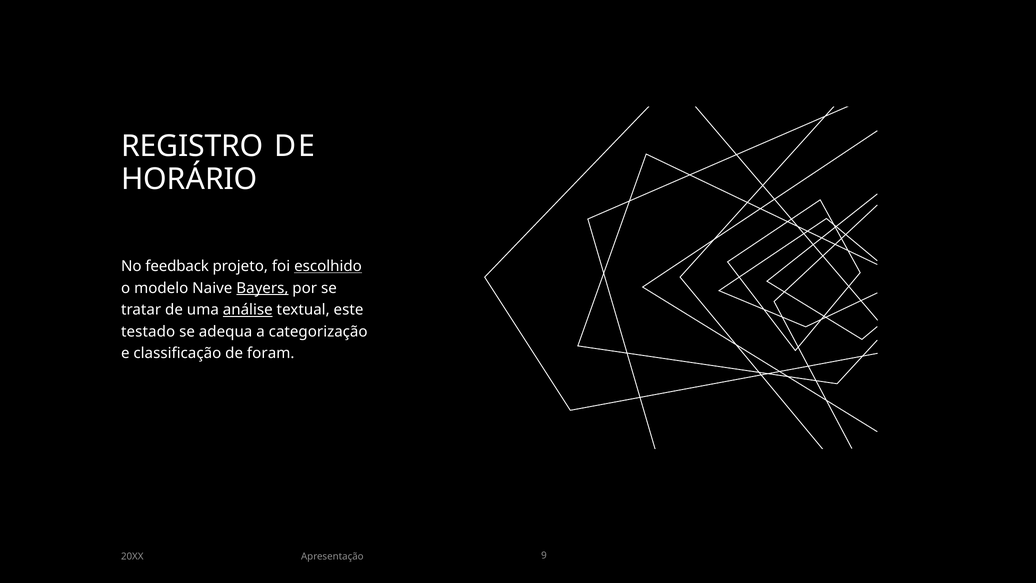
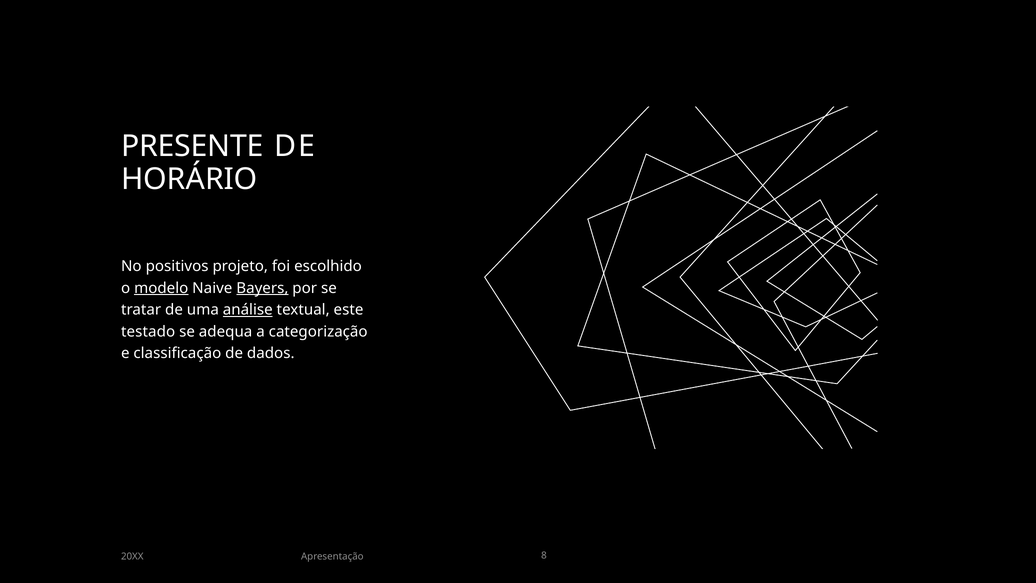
REGISTRO: REGISTRO -> PRESENTE (192, 146)
feedback: feedback -> positivos (177, 266)
escolhido underline: present -> none (328, 266)
modelo underline: none -> present (161, 288)
foram: foram -> dados (271, 353)
9: 9 -> 8 (544, 556)
